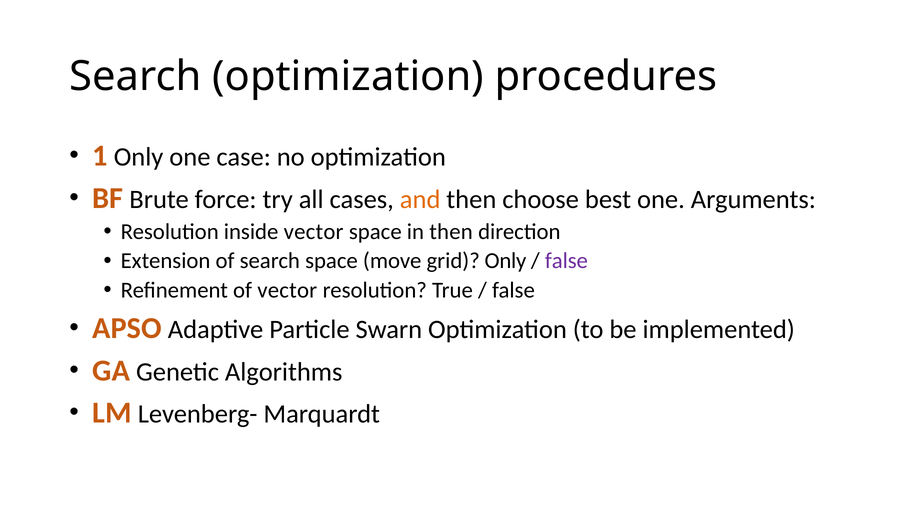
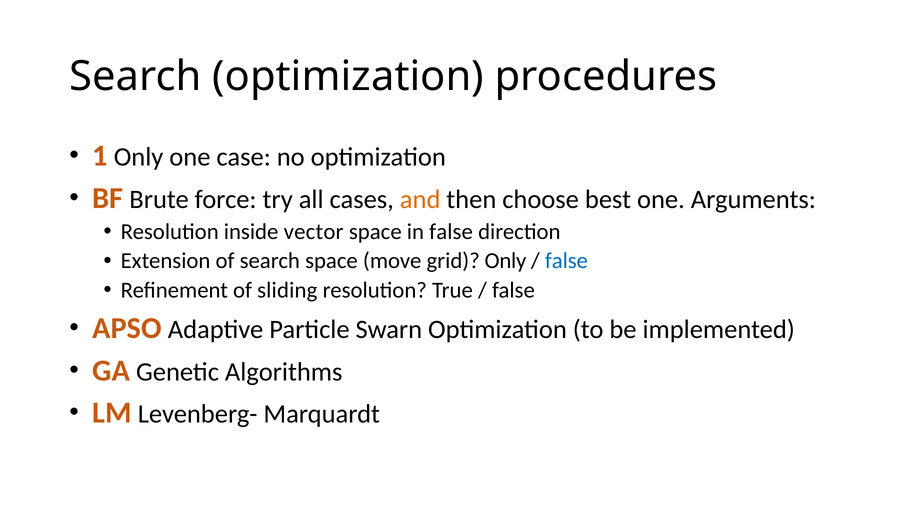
in then: then -> false (451, 232)
false colour: purple -> blue (566, 261)
of vector: vector -> sliding (287, 290)
